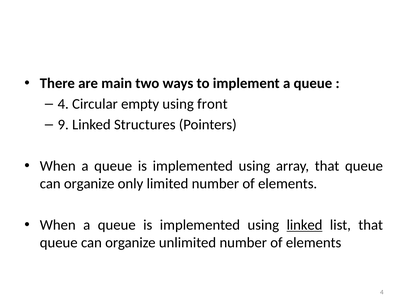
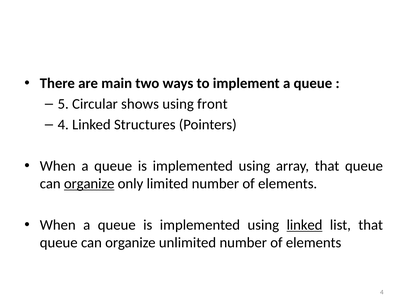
4: 4 -> 5 (63, 104)
empty: empty -> shows (140, 104)
9: 9 -> 4 (63, 125)
organize underline: none -> present (89, 184)
